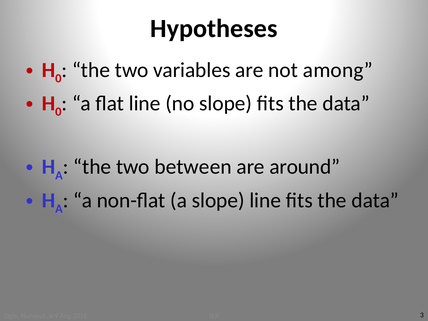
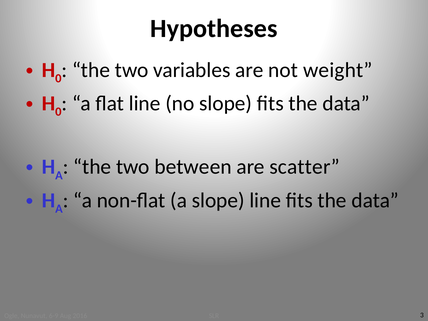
among: among -> weight (338, 70)
around: around -> scatter (305, 167)
